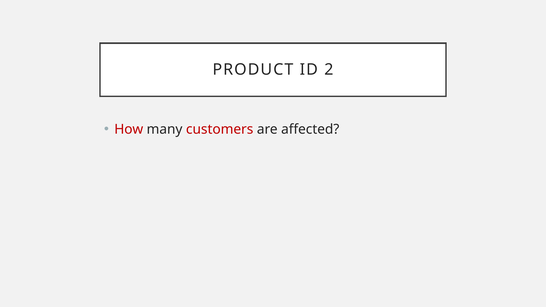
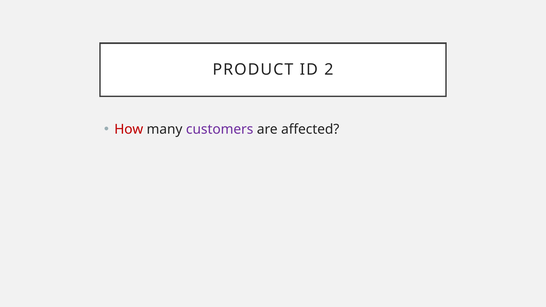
customers colour: red -> purple (220, 129)
